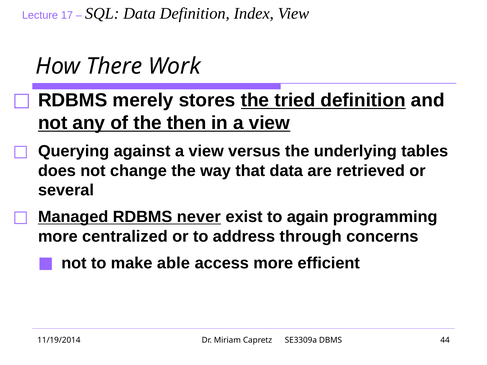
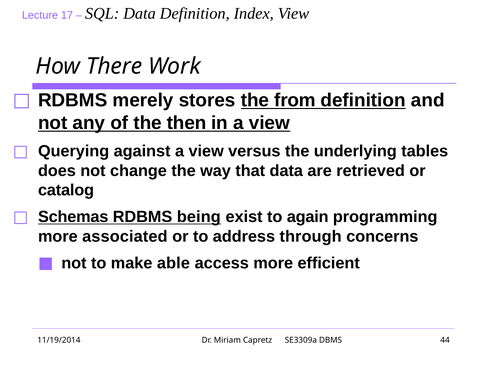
tried: tried -> from (295, 100)
several: several -> catalog (66, 190)
Managed: Managed -> Schemas (73, 217)
never: never -> being (199, 217)
centralized: centralized -> associated (125, 237)
